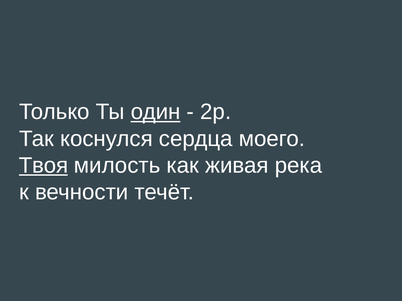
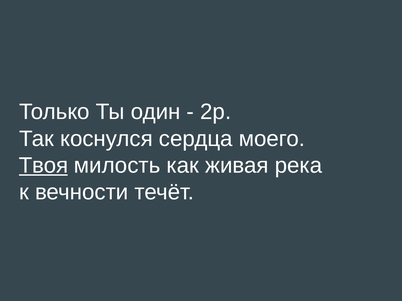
один underline: present -> none (156, 112)
